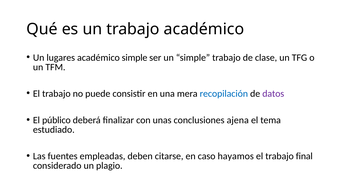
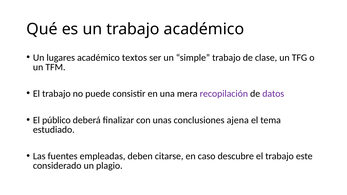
académico simple: simple -> textos (134, 58)
recopilación colour: blue -> purple (224, 94)
hayamos: hayamos -> descubre (236, 156)
final: final -> este (304, 156)
